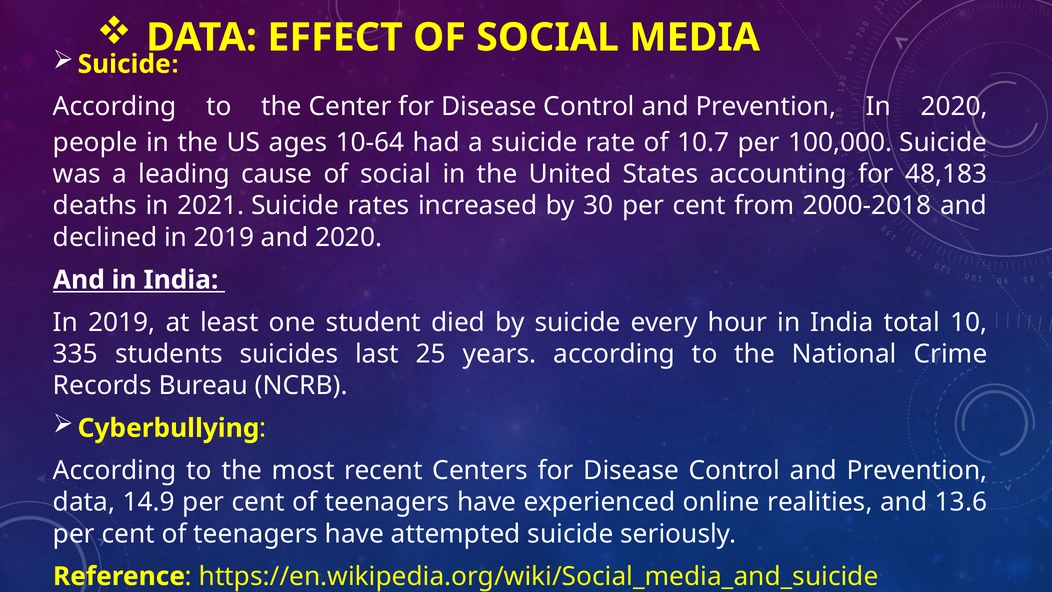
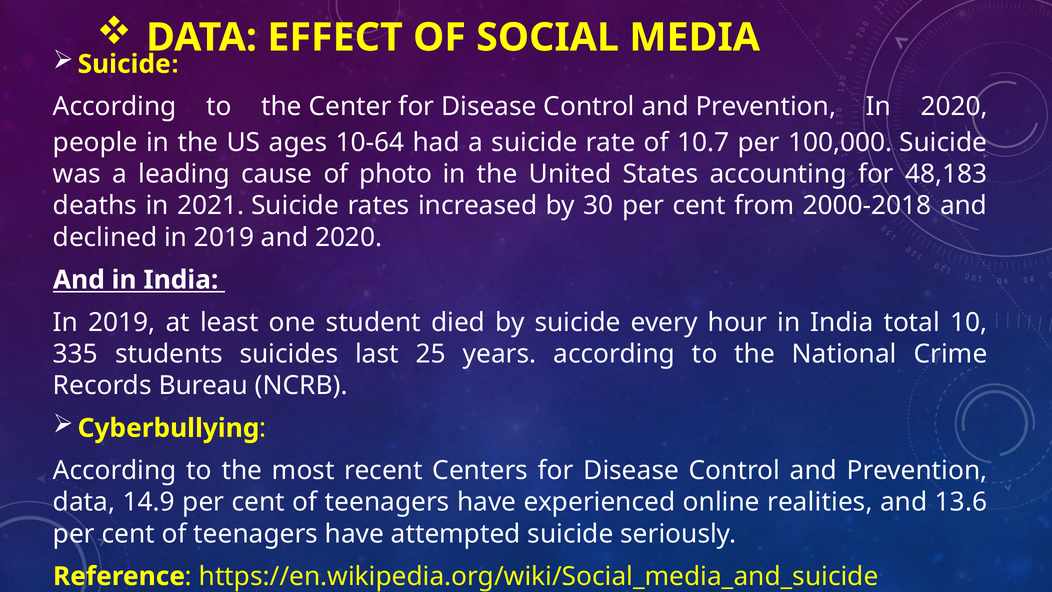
cause of social: social -> photo (396, 174)
